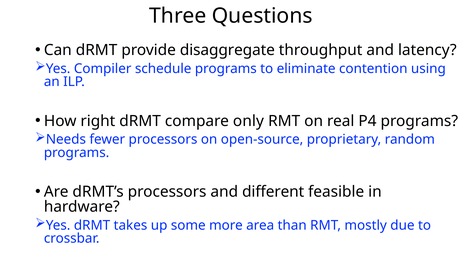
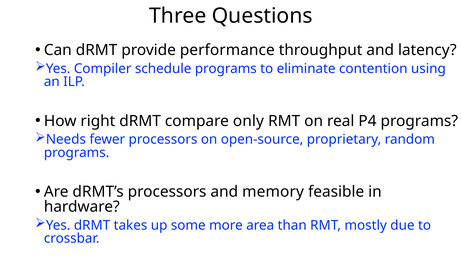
disaggregate: disaggregate -> performance (227, 50)
different: different -> memory (273, 192)
